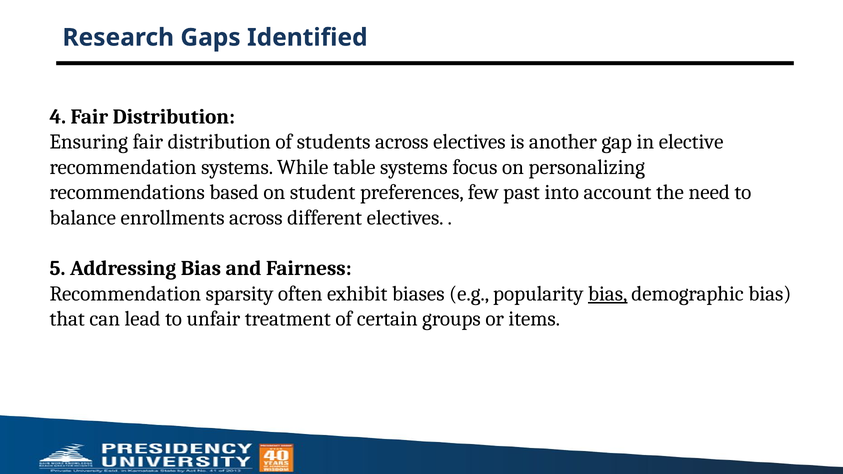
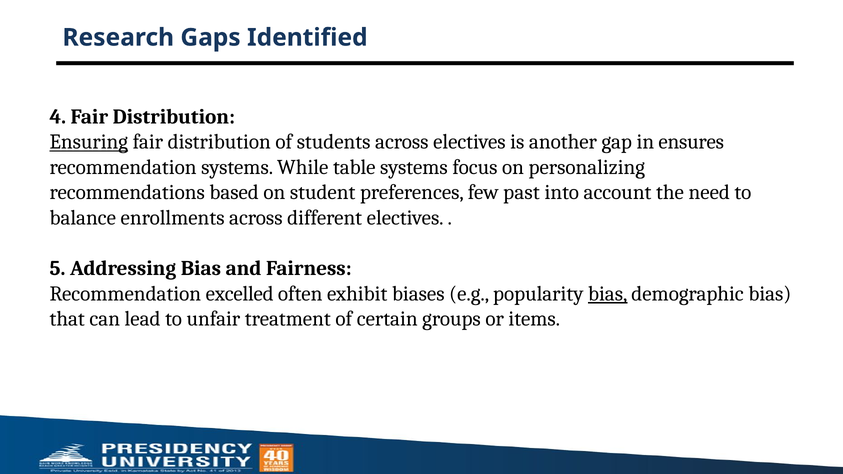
Ensuring underline: none -> present (89, 142)
elective: elective -> ensures (691, 142)
sparsity: sparsity -> excelled (240, 294)
